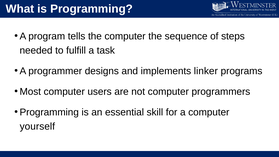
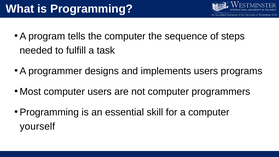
implements linker: linker -> users (206, 71)
